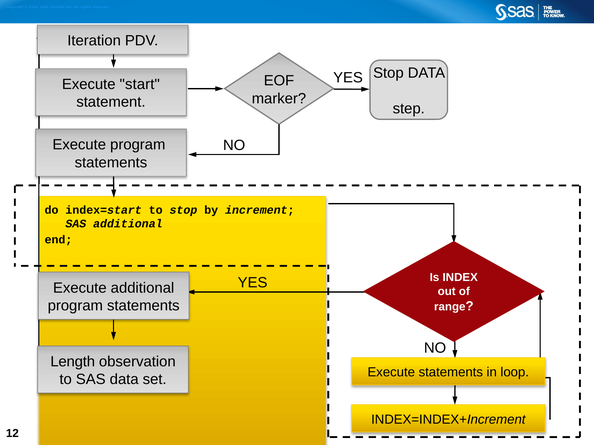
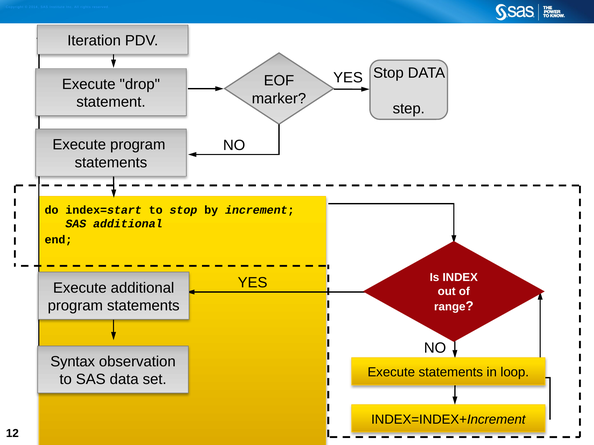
start: start -> drop (140, 84)
Length: Length -> Syntax (73, 362)
